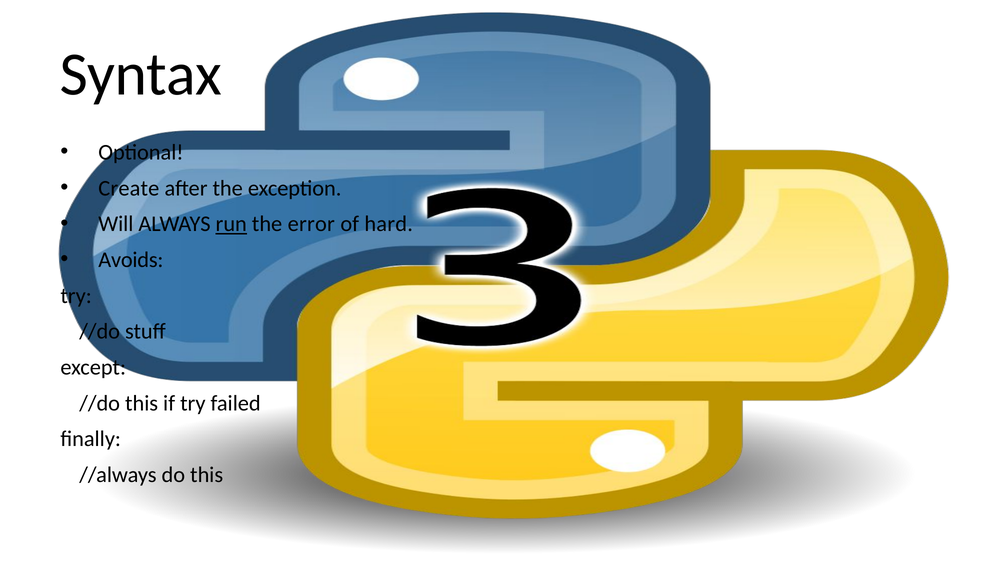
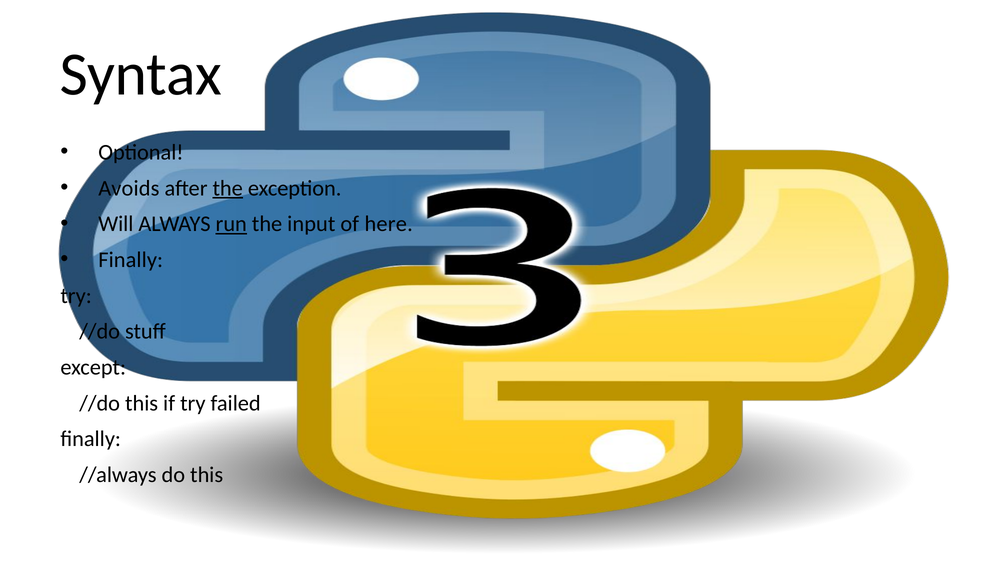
Create: Create -> Avoids (129, 188)
the underline: none -> present (228, 188)
error: error -> input (311, 224)
hard: hard -> here (389, 224)
Avoids: Avoids -> Finally (131, 260)
